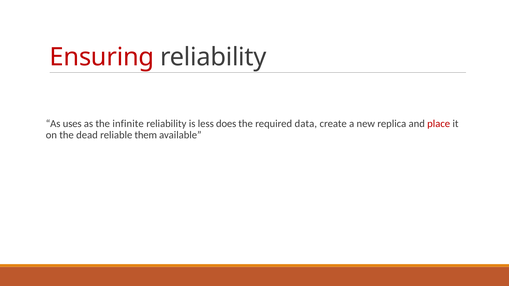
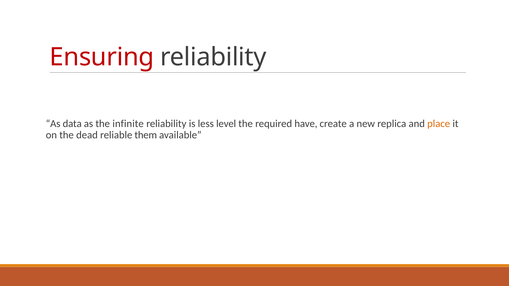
uses: uses -> data (72, 124)
does: does -> level (226, 124)
data: data -> have (306, 124)
place colour: red -> orange (439, 124)
